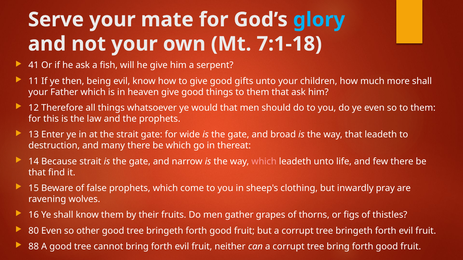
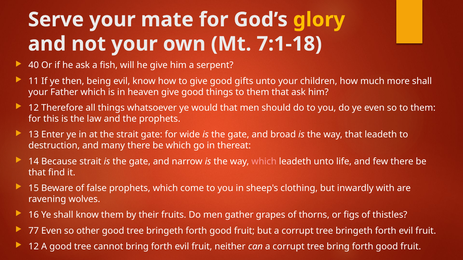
glory colour: light blue -> yellow (319, 20)
41: 41 -> 40 (34, 65)
pray: pray -> with (385, 188)
80: 80 -> 77 (34, 231)
88: 88 -> 12 (34, 247)
